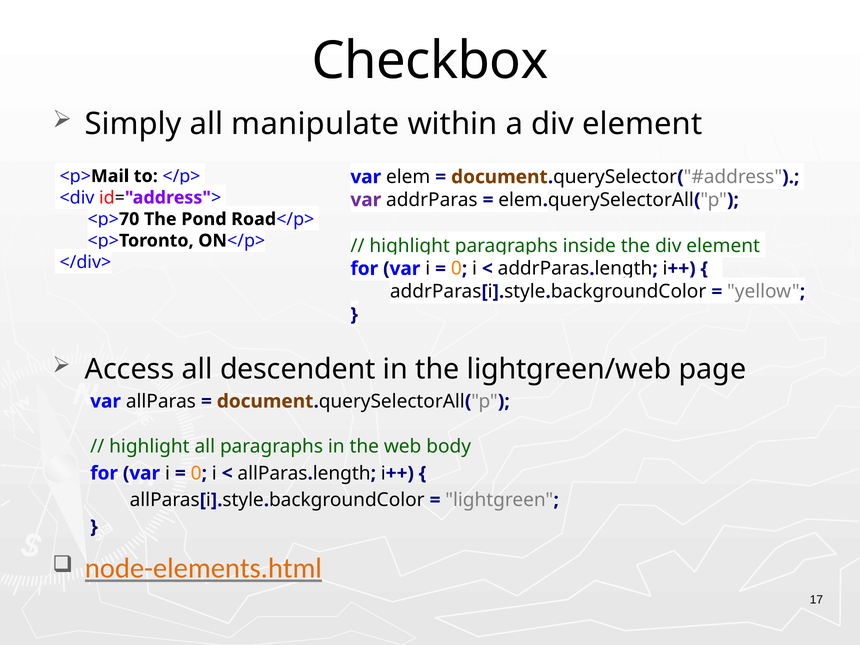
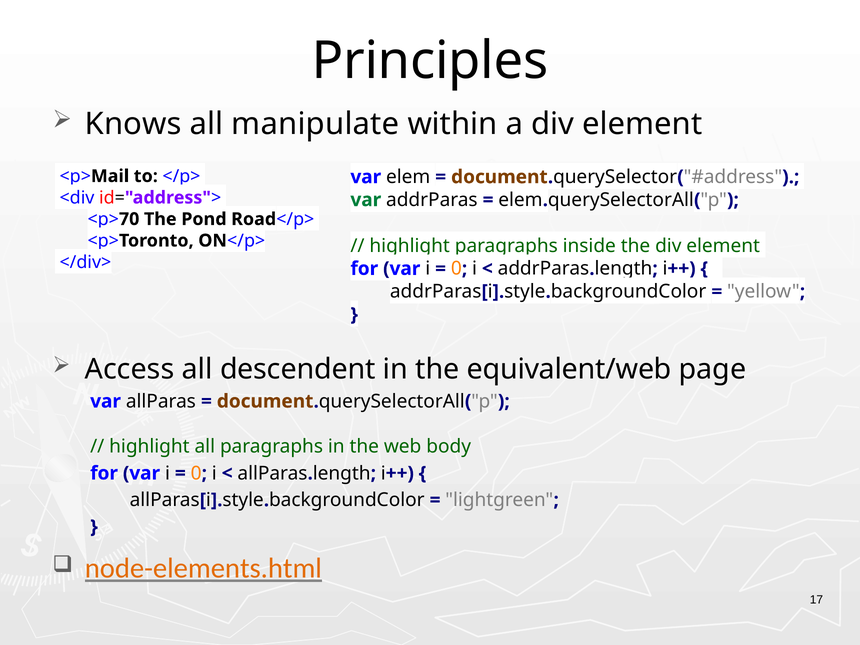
Checkbox: Checkbox -> Principles (430, 61)
Simply: Simply -> Knows (133, 124)
var colour: purple -> green (366, 200)
lightgreen/web: lightgreen/web -> equivalent/web (569, 370)
